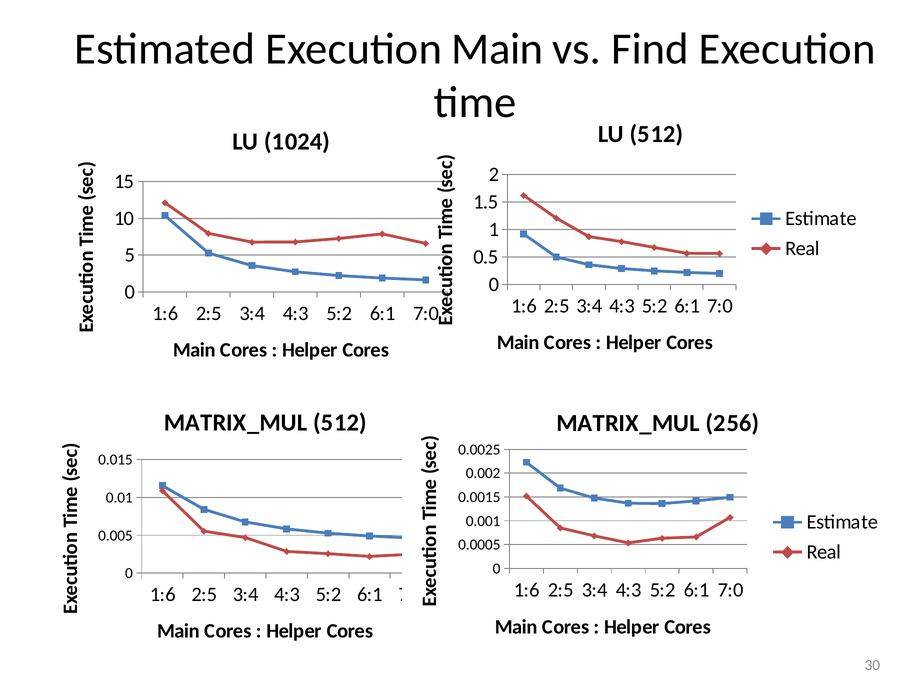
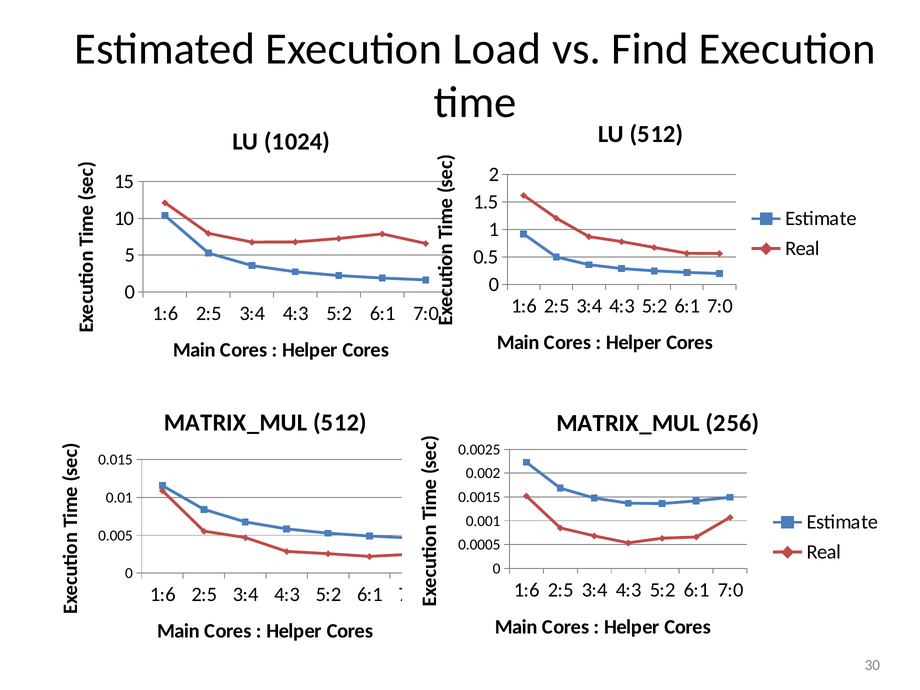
Execution Main: Main -> Load (497, 49)
